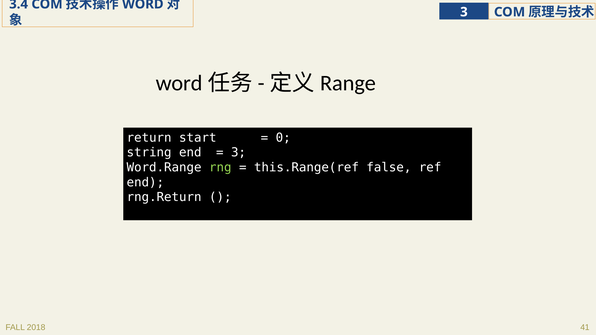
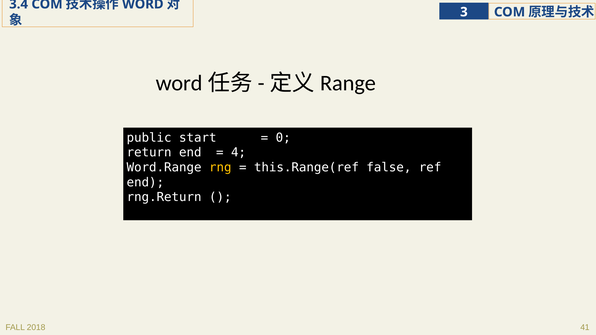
return: return -> public (149, 138)
string: string -> return (149, 153)
3: 3 -> 4 (238, 153)
rng colour: light green -> yellow (220, 168)
